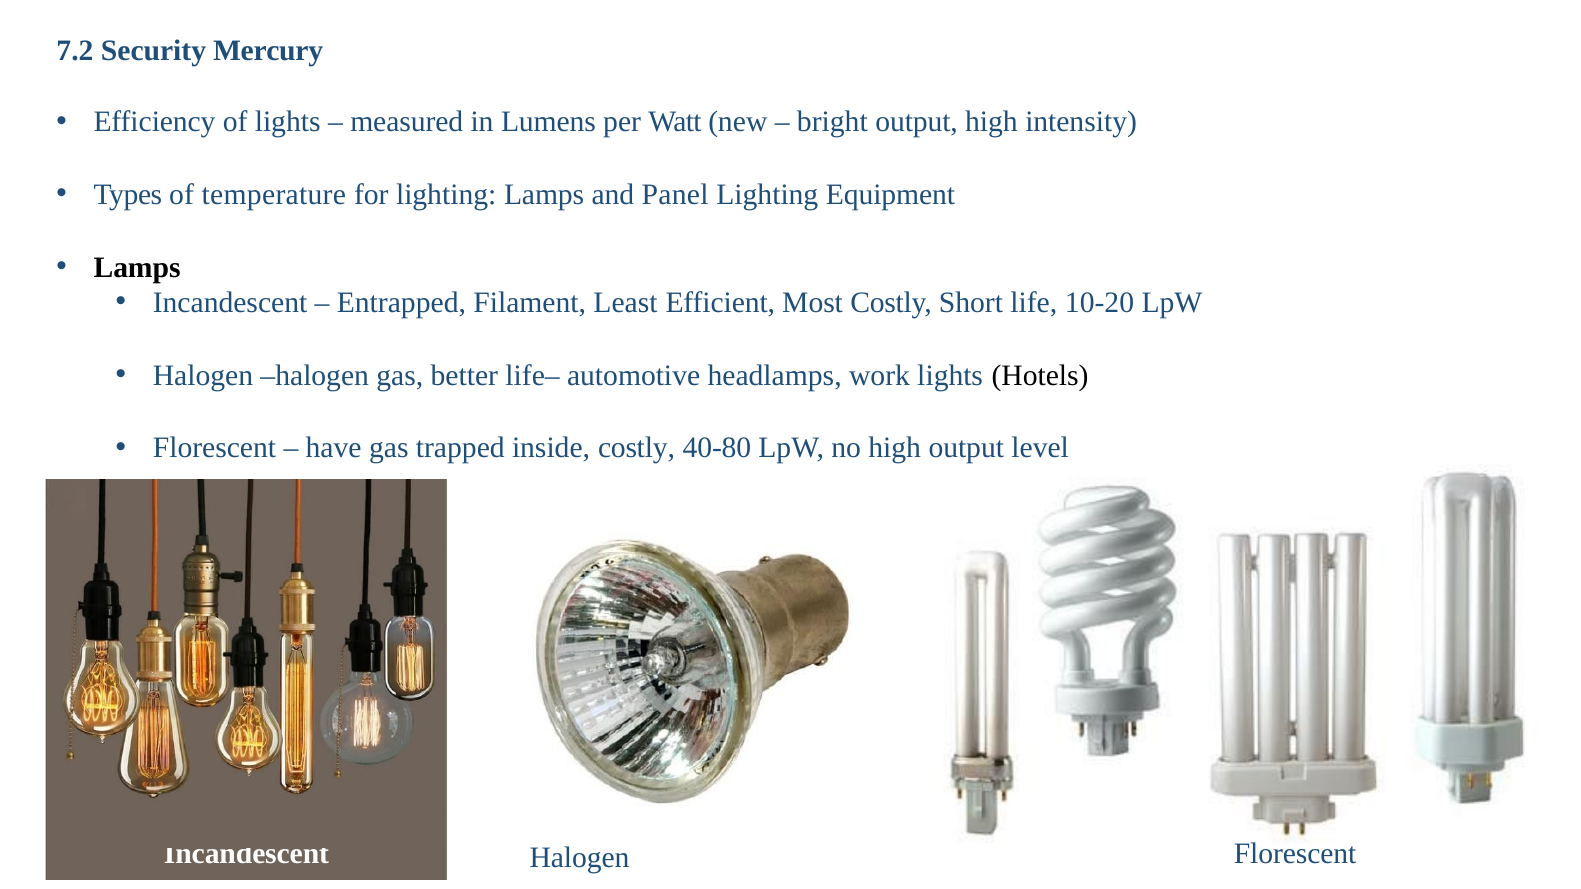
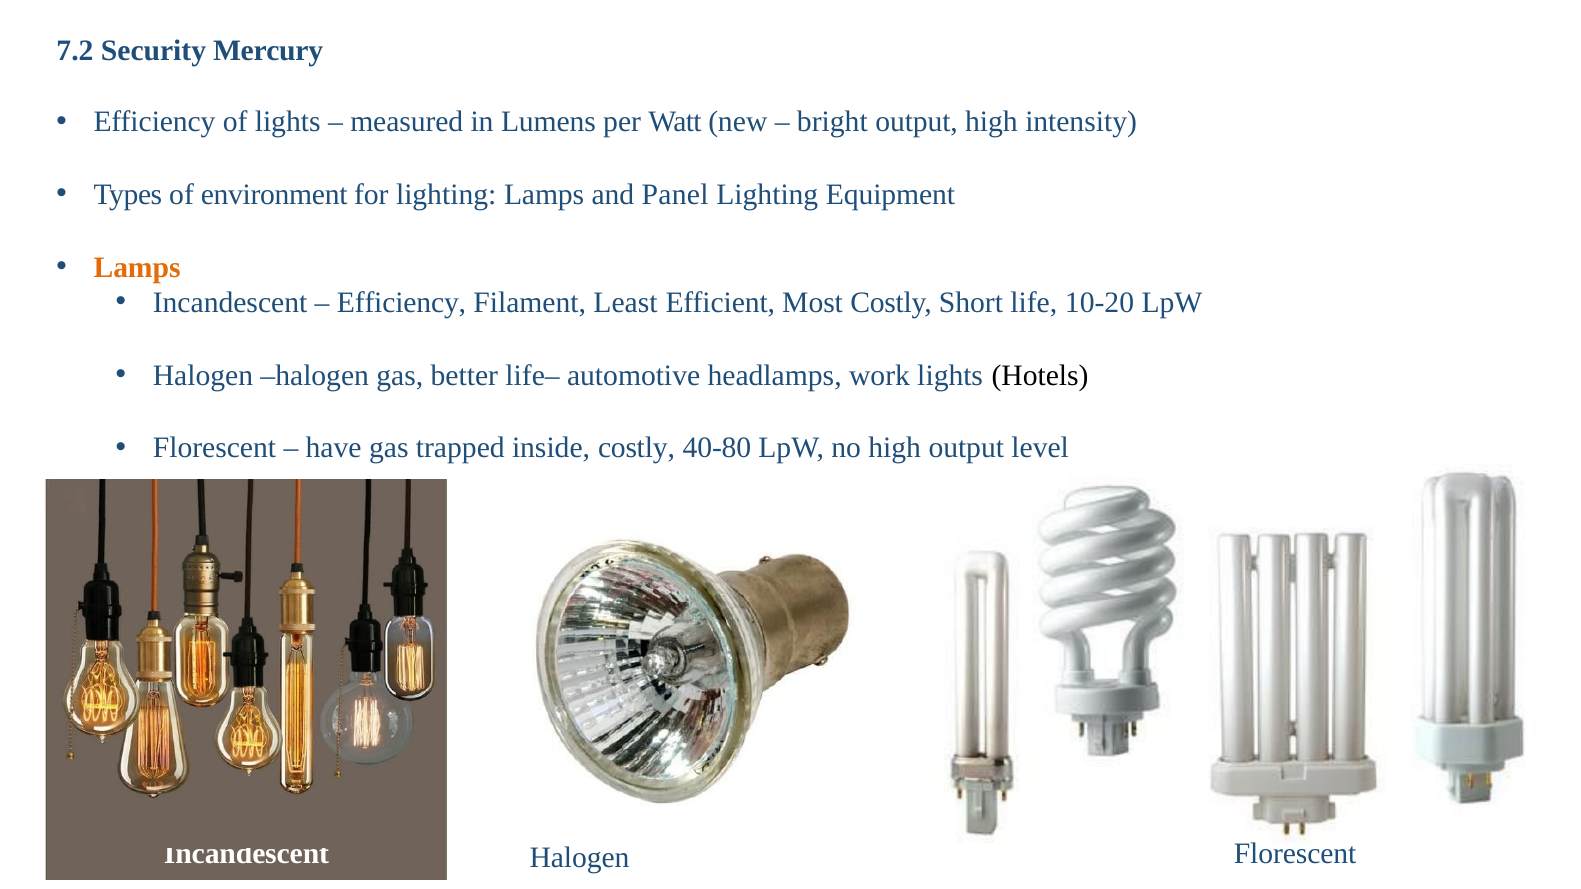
temperature: temperature -> environment (274, 195)
Lamps colour: black -> orange (137, 267)
Entrapped: Entrapped -> Efficiency (401, 303)
